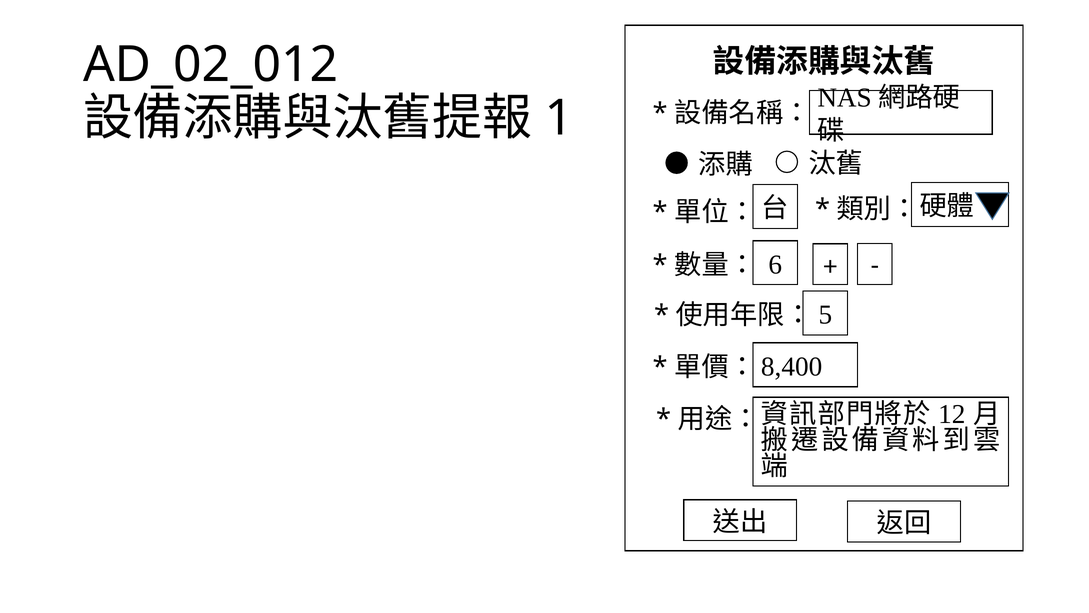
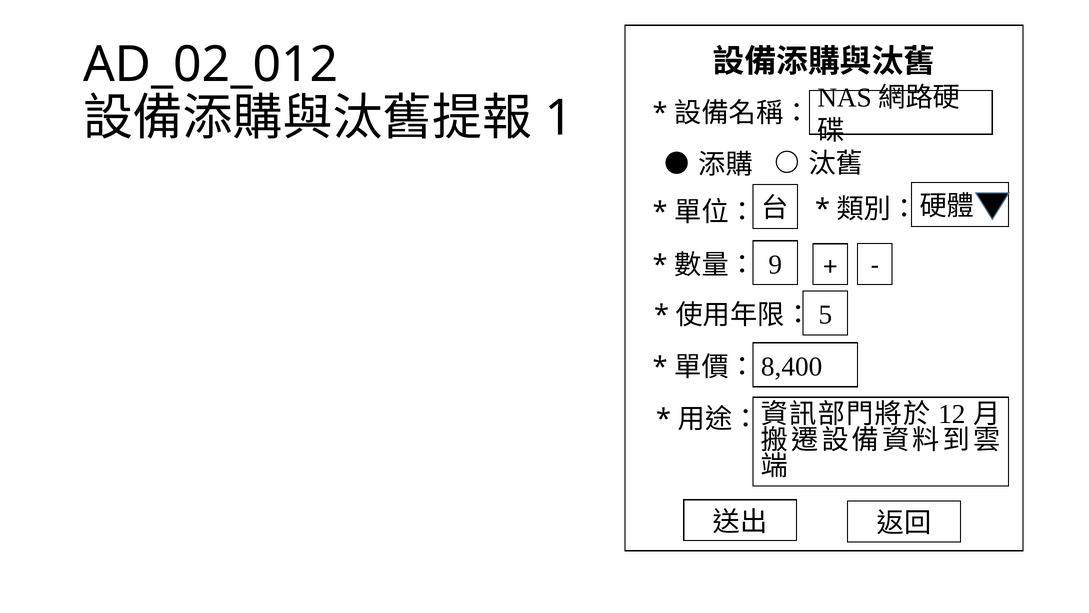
6: 6 -> 9 (775, 264)
